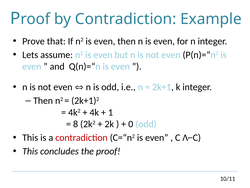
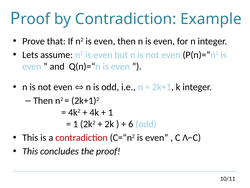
8: 8 -> 1 (76, 124)
0: 0 -> 6 (131, 124)
